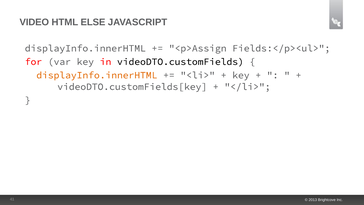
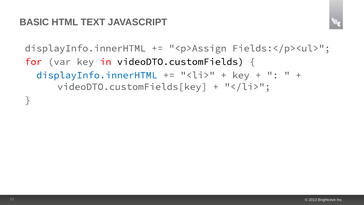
VIDEO: VIDEO -> BASIC (34, 22)
ELSE: ELSE -> TEXT (93, 22)
displayInfo.innerHTML colour: orange -> blue (97, 75)
